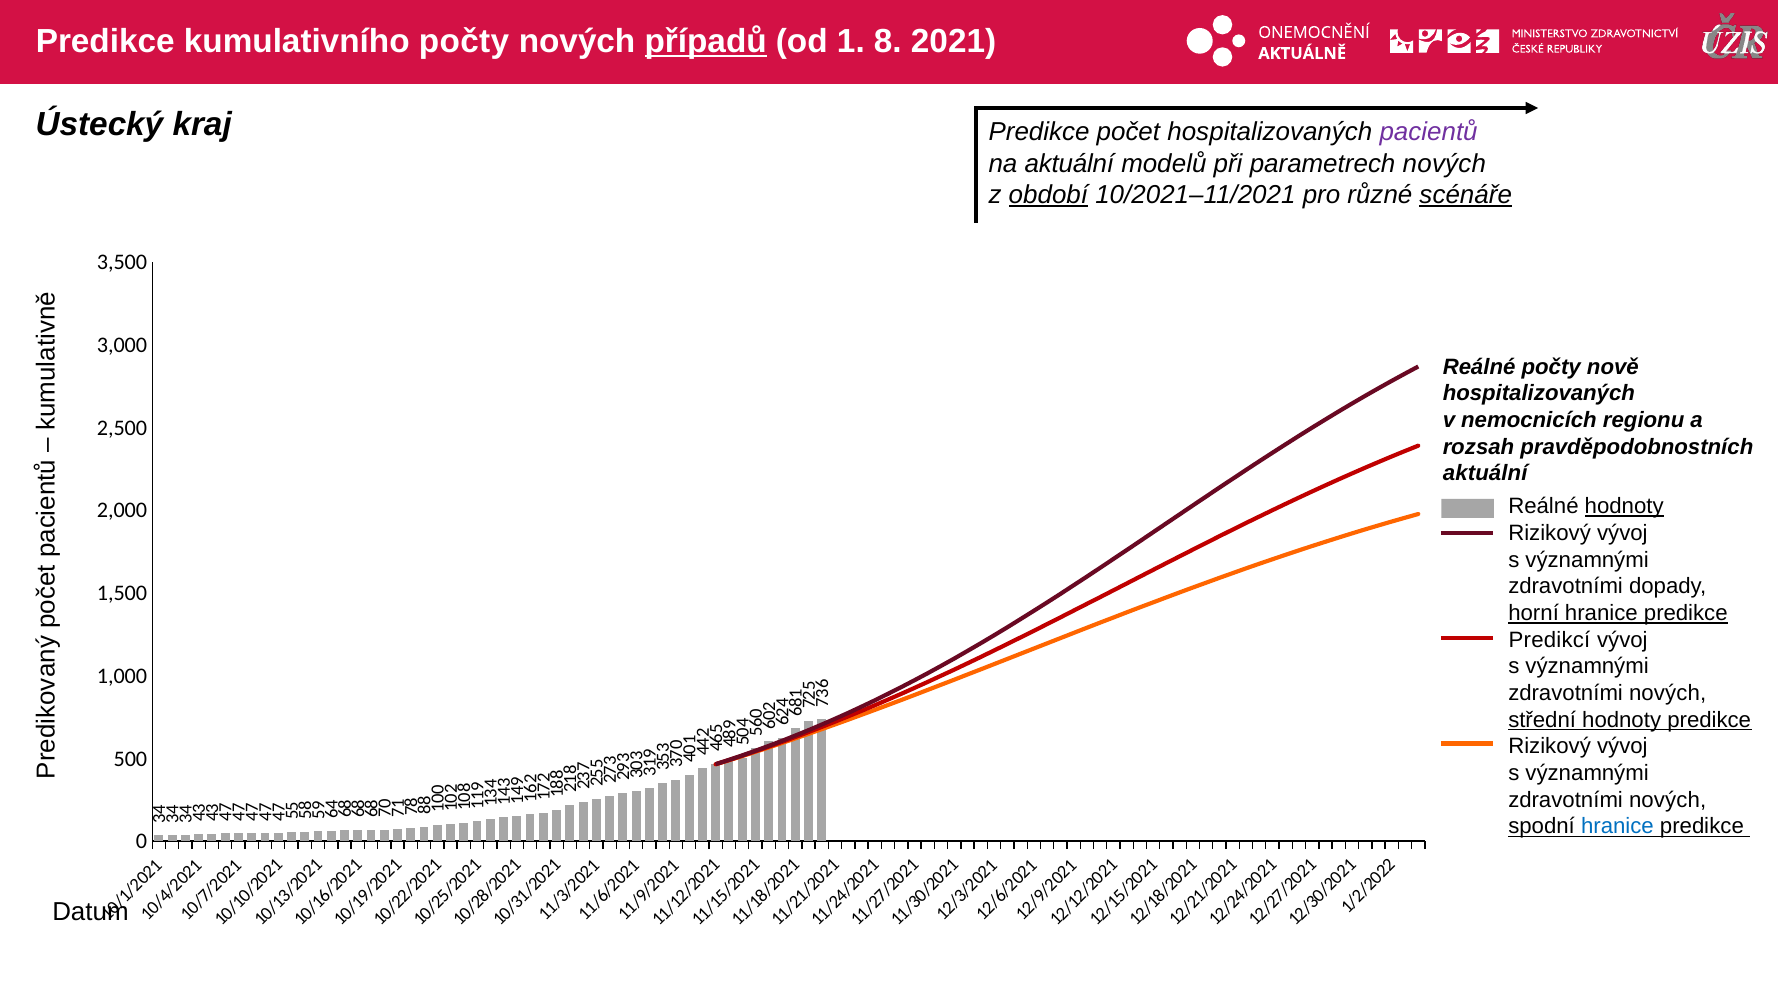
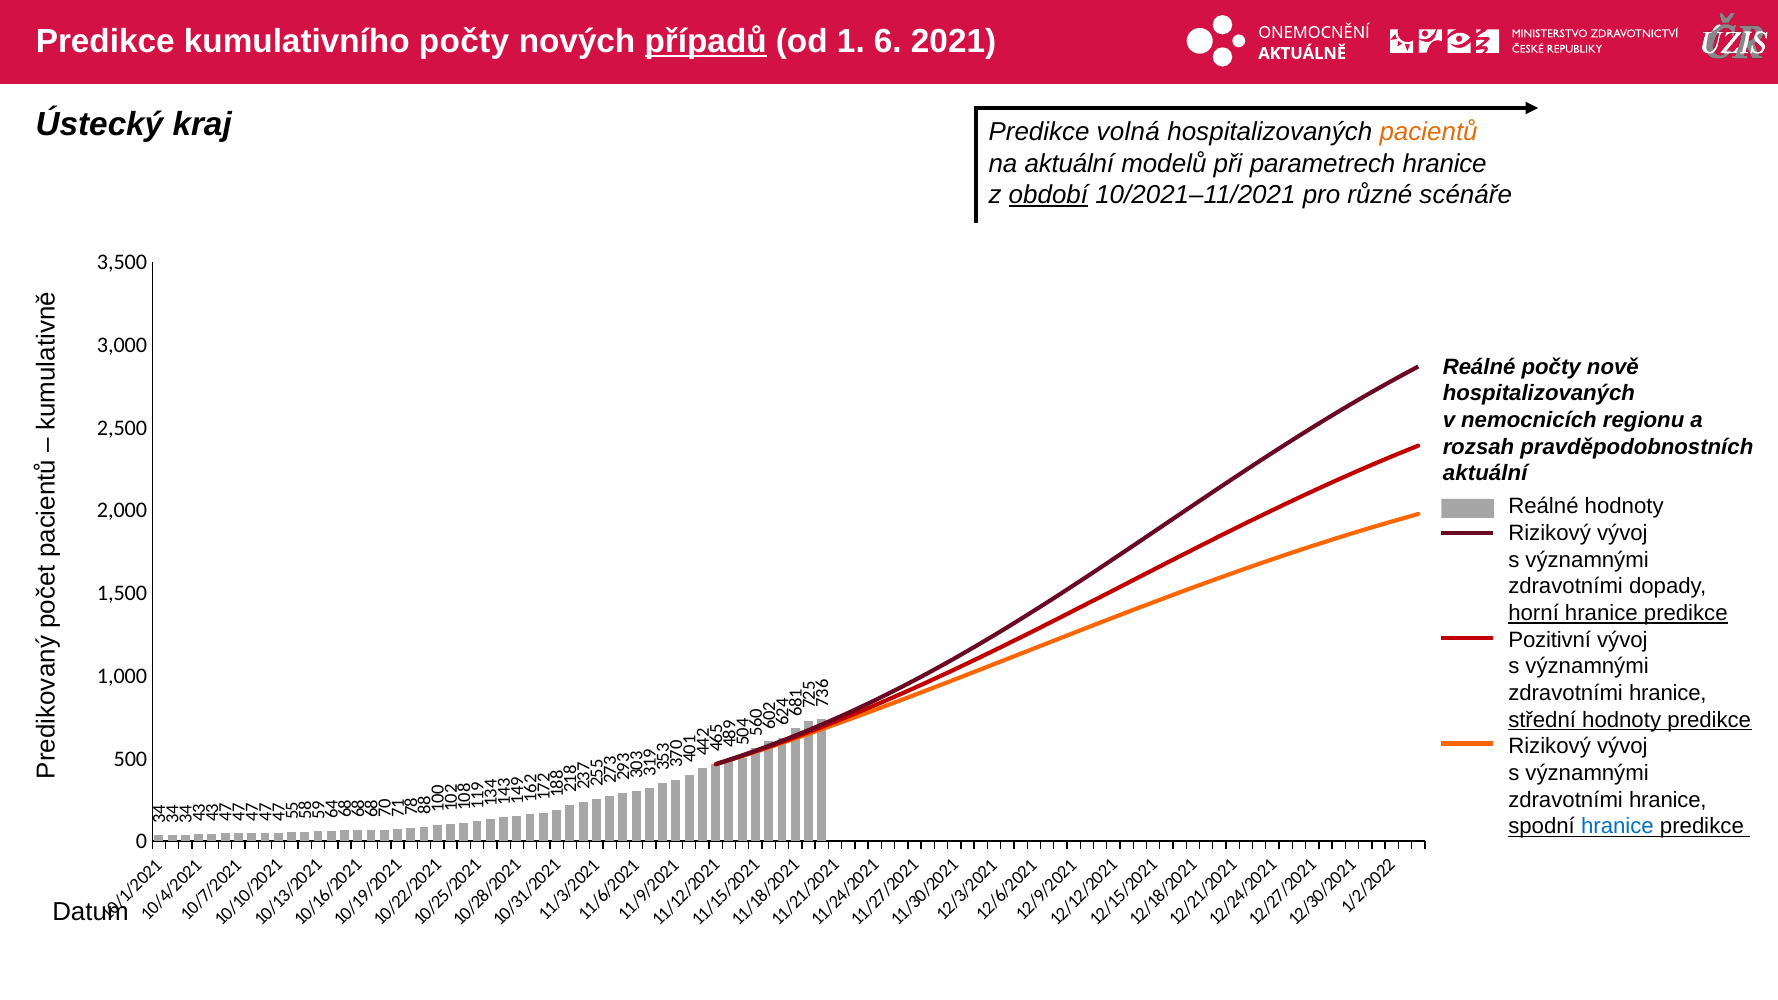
od 1 8: 8 -> 6 (888, 42)
počet: počet -> volná (1128, 132)
pacientů colour: purple -> orange (1429, 132)
parametrech nových: nových -> hranice (1445, 163)
scénáře underline: present -> none (1466, 195)
hodnoty underline: present -> none (1624, 507)
Predikcí: Predikcí -> Pozitivní (1550, 640)
nových: nových -> hranice (1668, 693)
nových: nových -> hranice (1668, 800)
